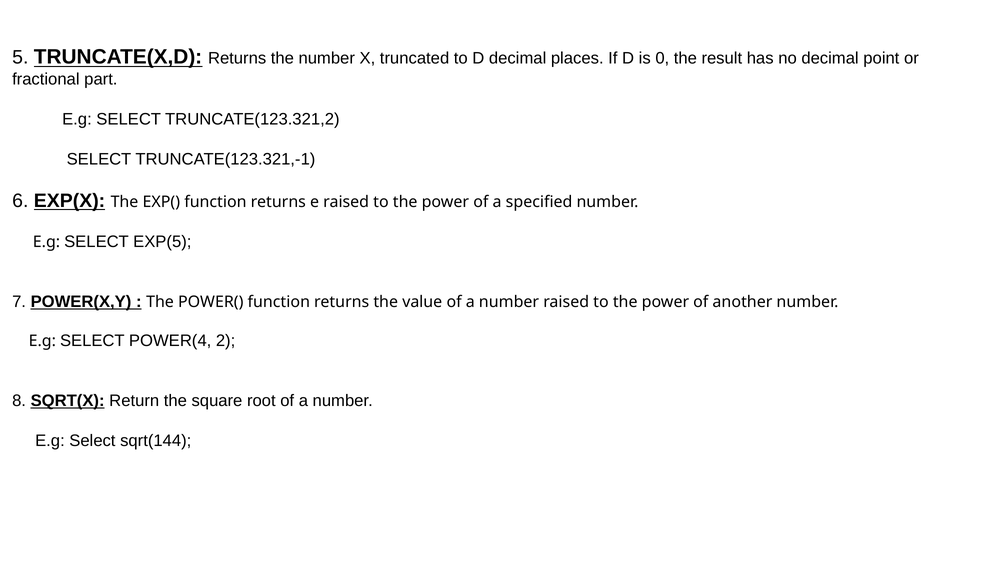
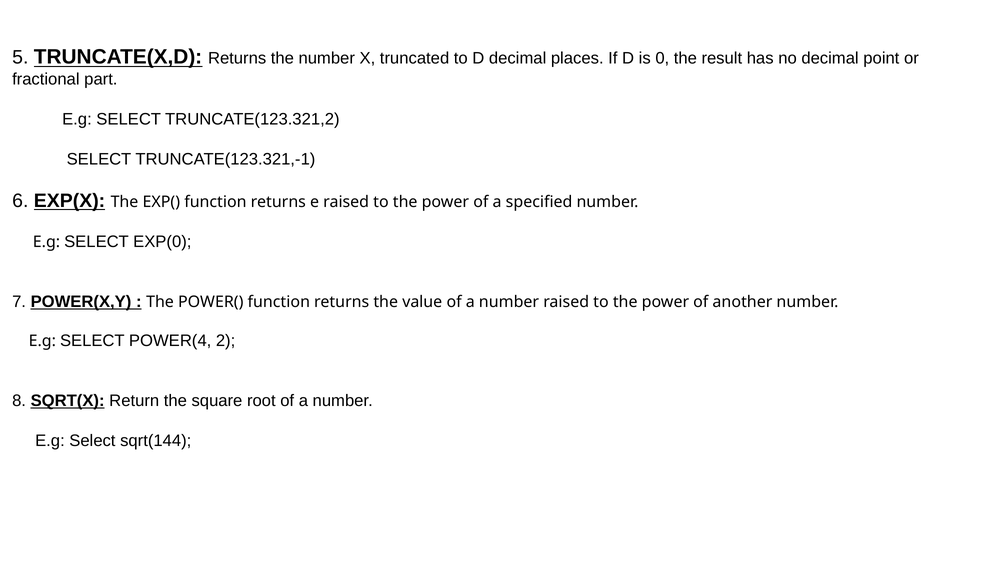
EXP(5: EXP(5 -> EXP(0 (162, 242)
